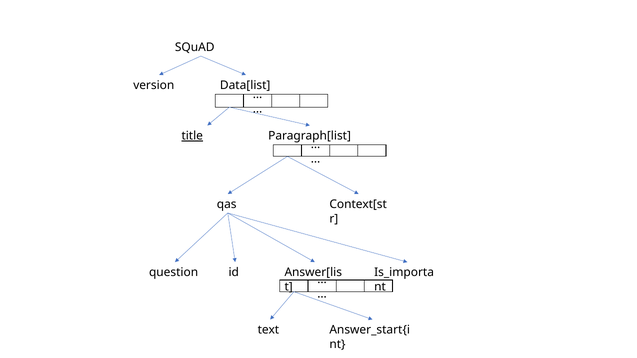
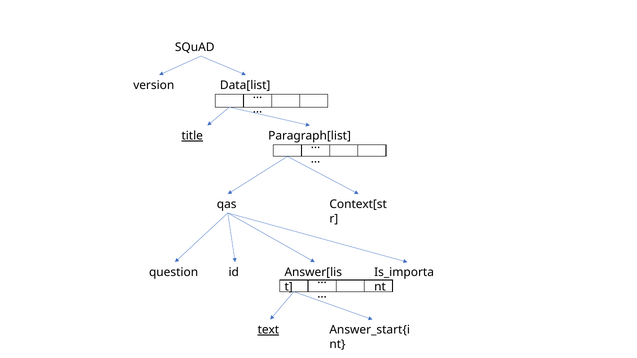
text underline: none -> present (268, 330)
